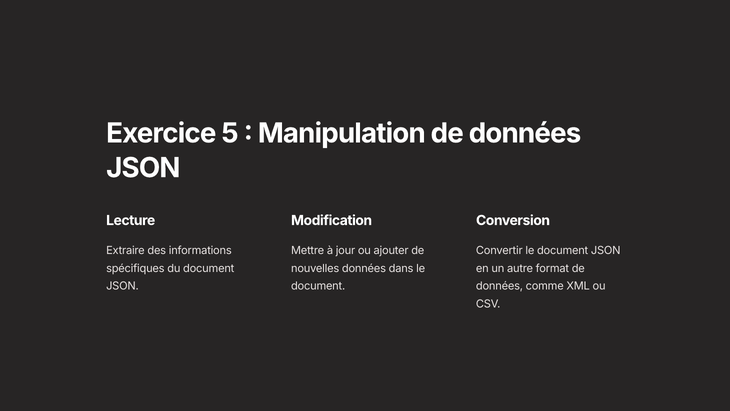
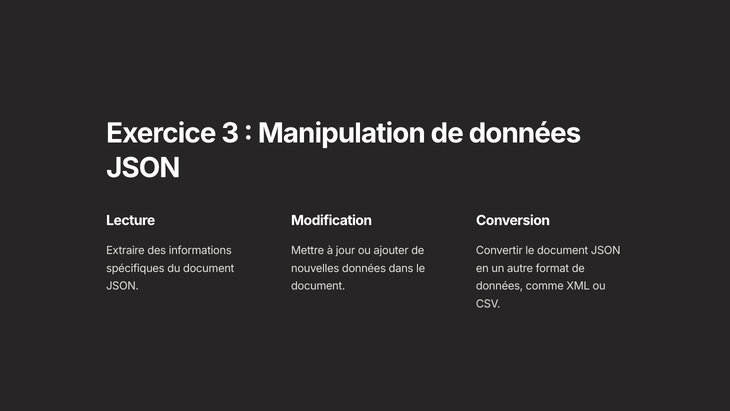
5: 5 -> 3 (230, 133)
